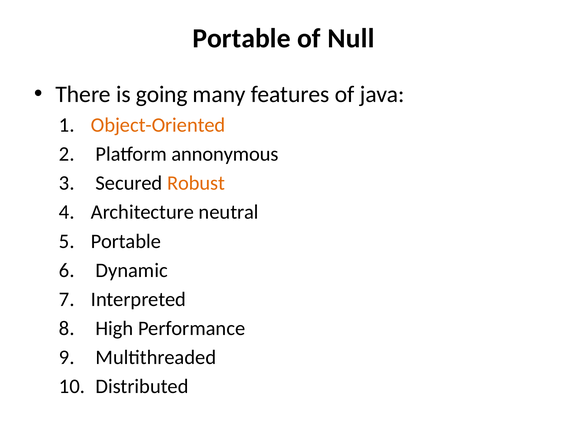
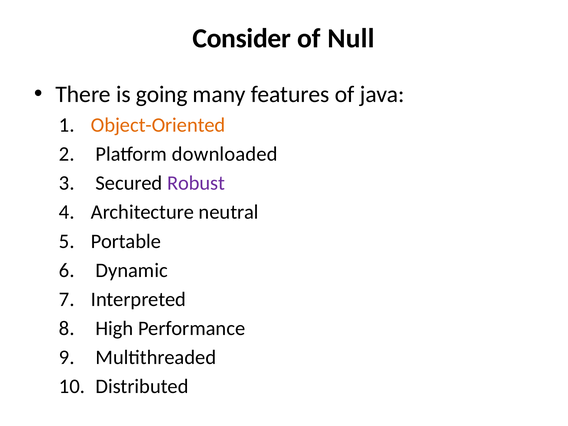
Portable: Portable -> Consider (242, 38)
annonymous: annonymous -> downloaded (225, 154)
Robust colour: orange -> purple (196, 183)
